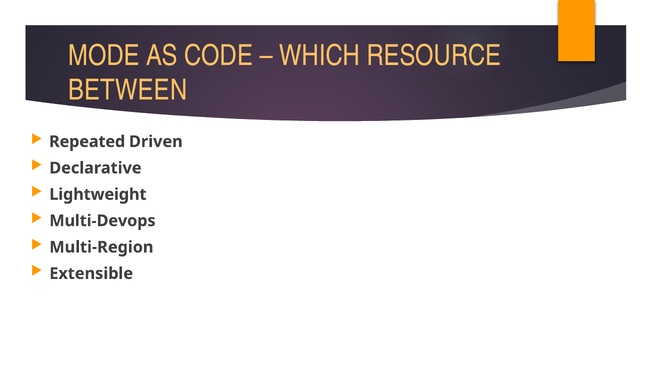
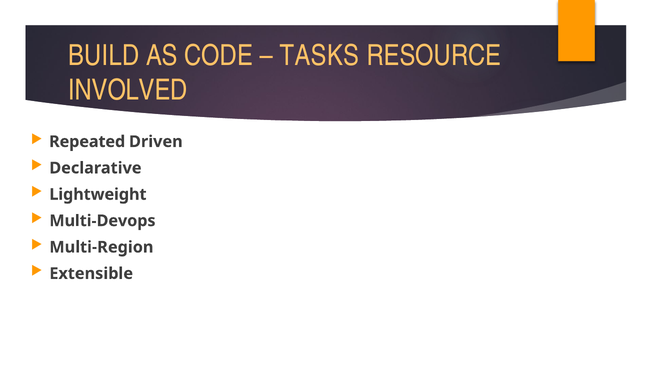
MODE: MODE -> BUILD (104, 56)
WHICH: WHICH -> TASKS (320, 56)
BETWEEN: BETWEEN -> INVOLVED (128, 90)
